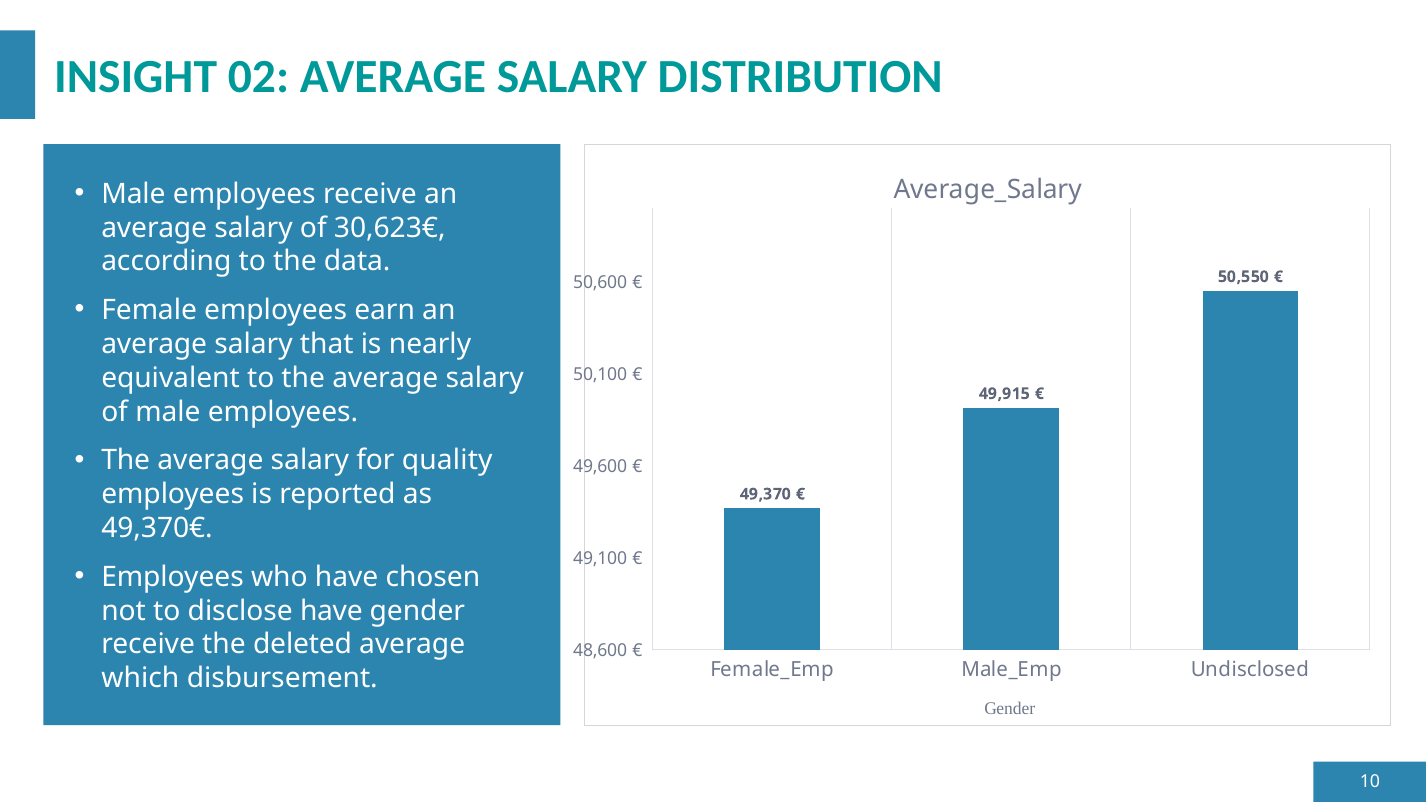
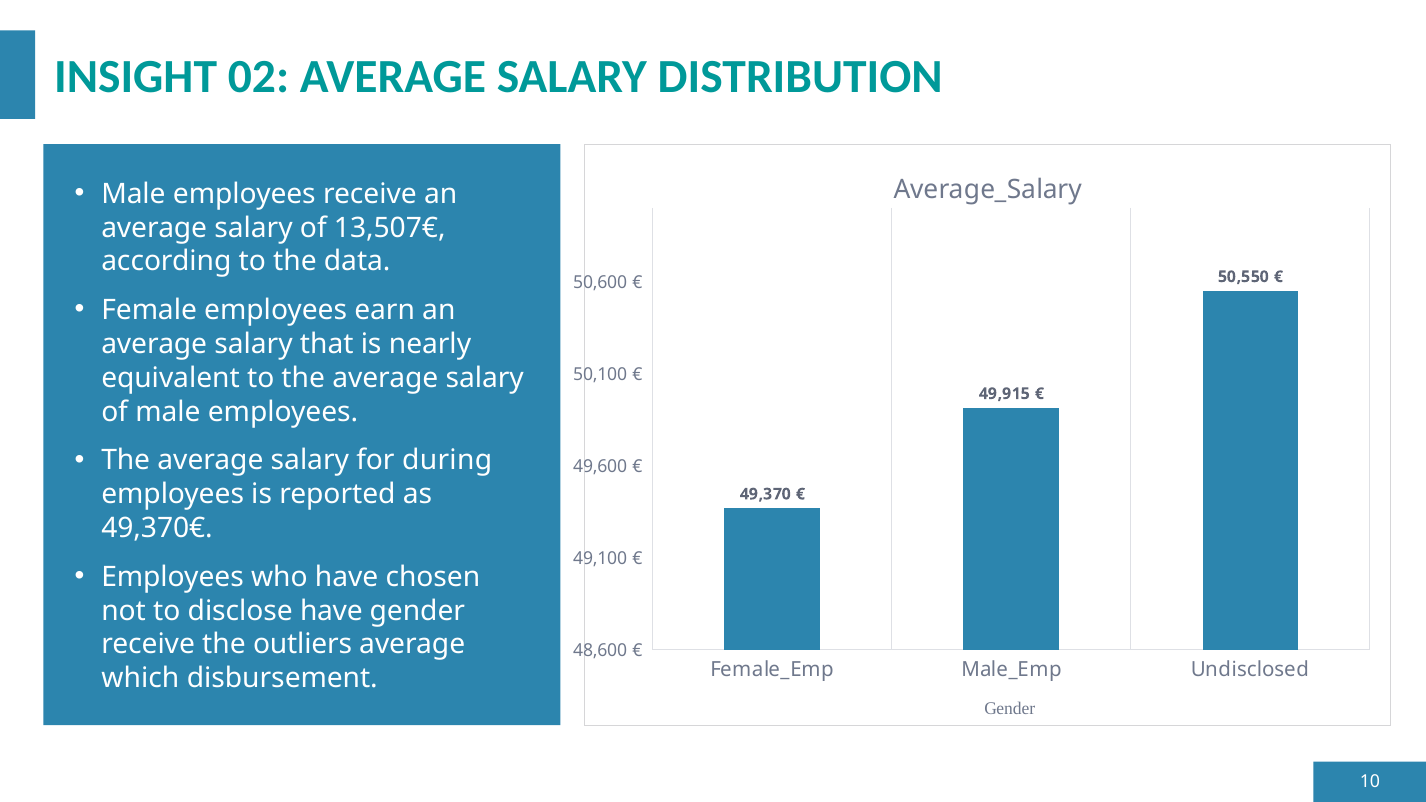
30,623€: 30,623€ -> 13,507€ (390, 228)
quality: quality -> during (447, 461)
deleted: deleted -> outliers (303, 645)
